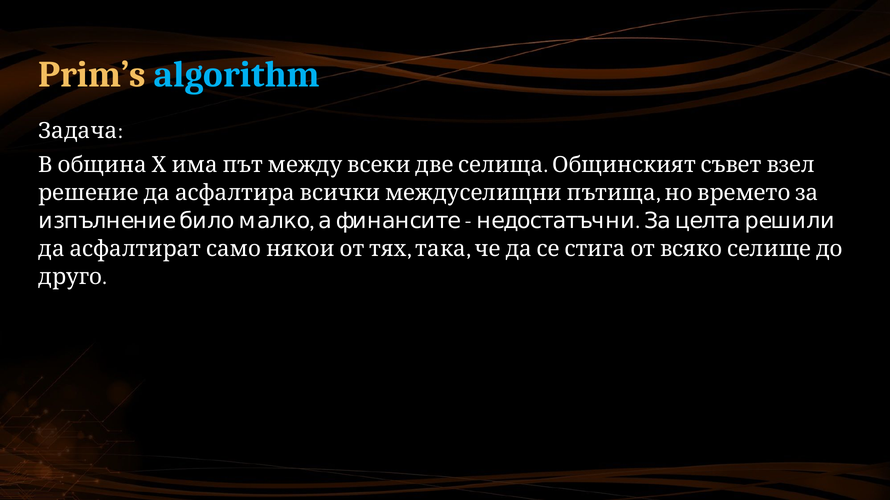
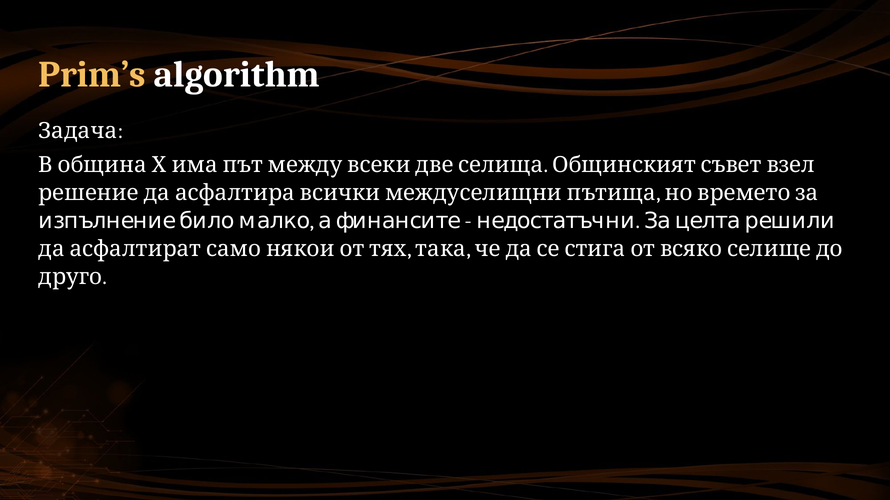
algorithm colour: light blue -> white (237, 75)
